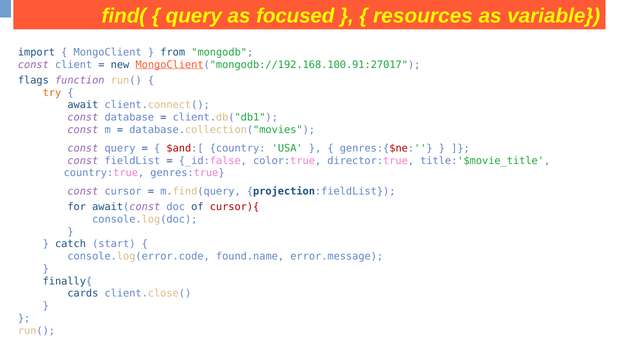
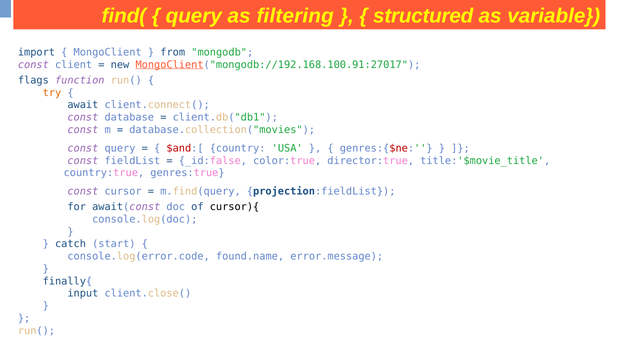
focused: focused -> filtering (295, 16)
resources: resources -> structured (423, 16)
cursor){ colour: red -> black (235, 207)
cards: cards -> input (83, 294)
